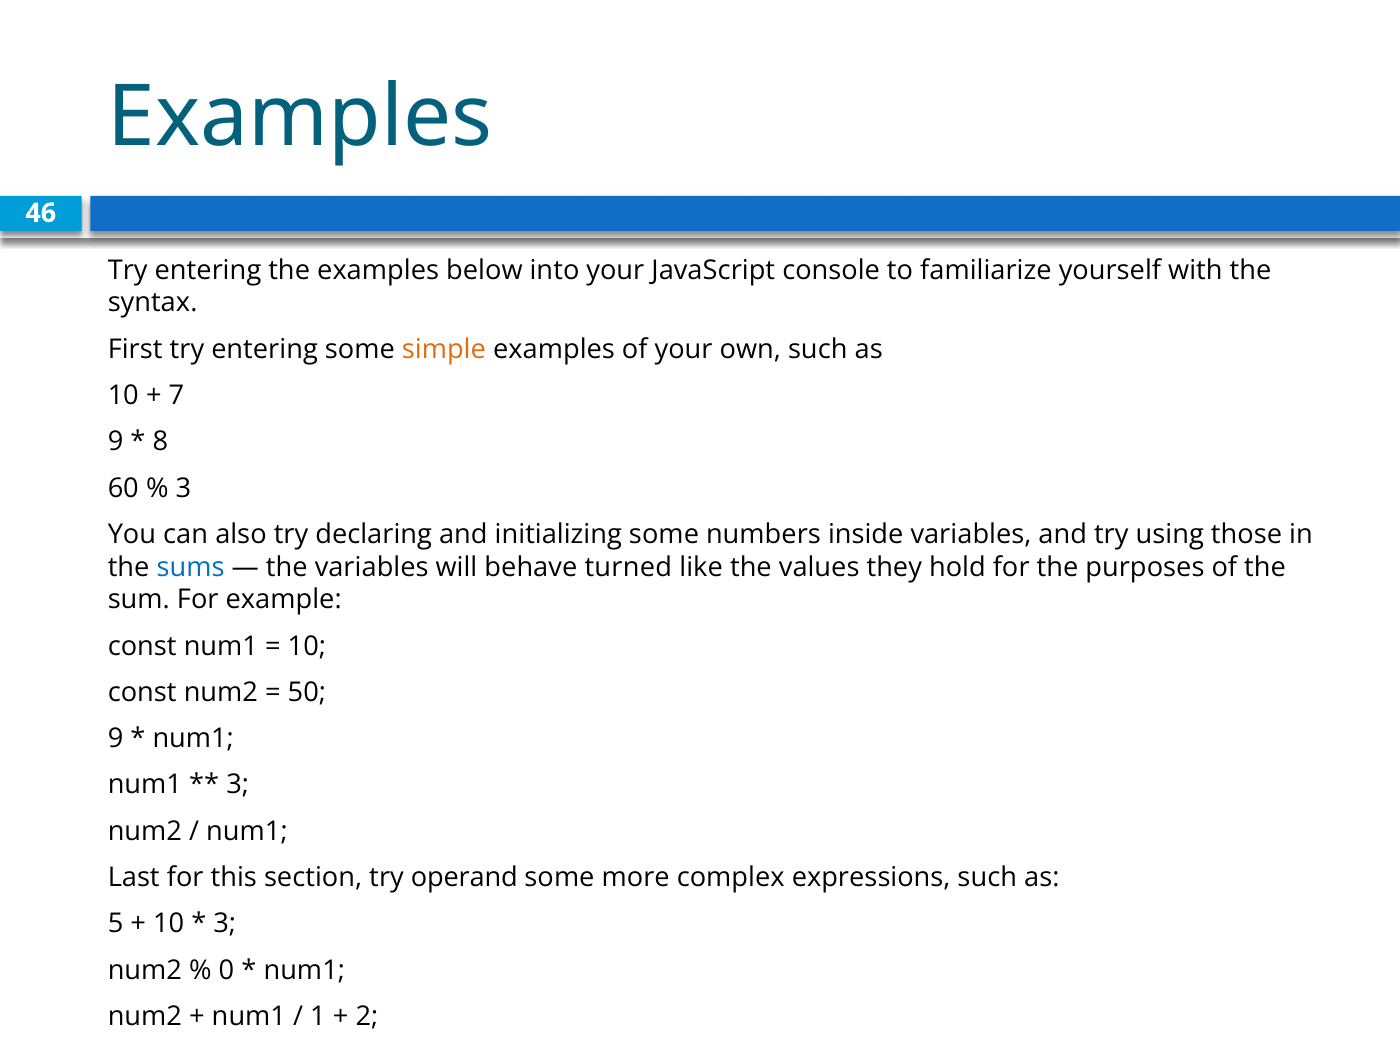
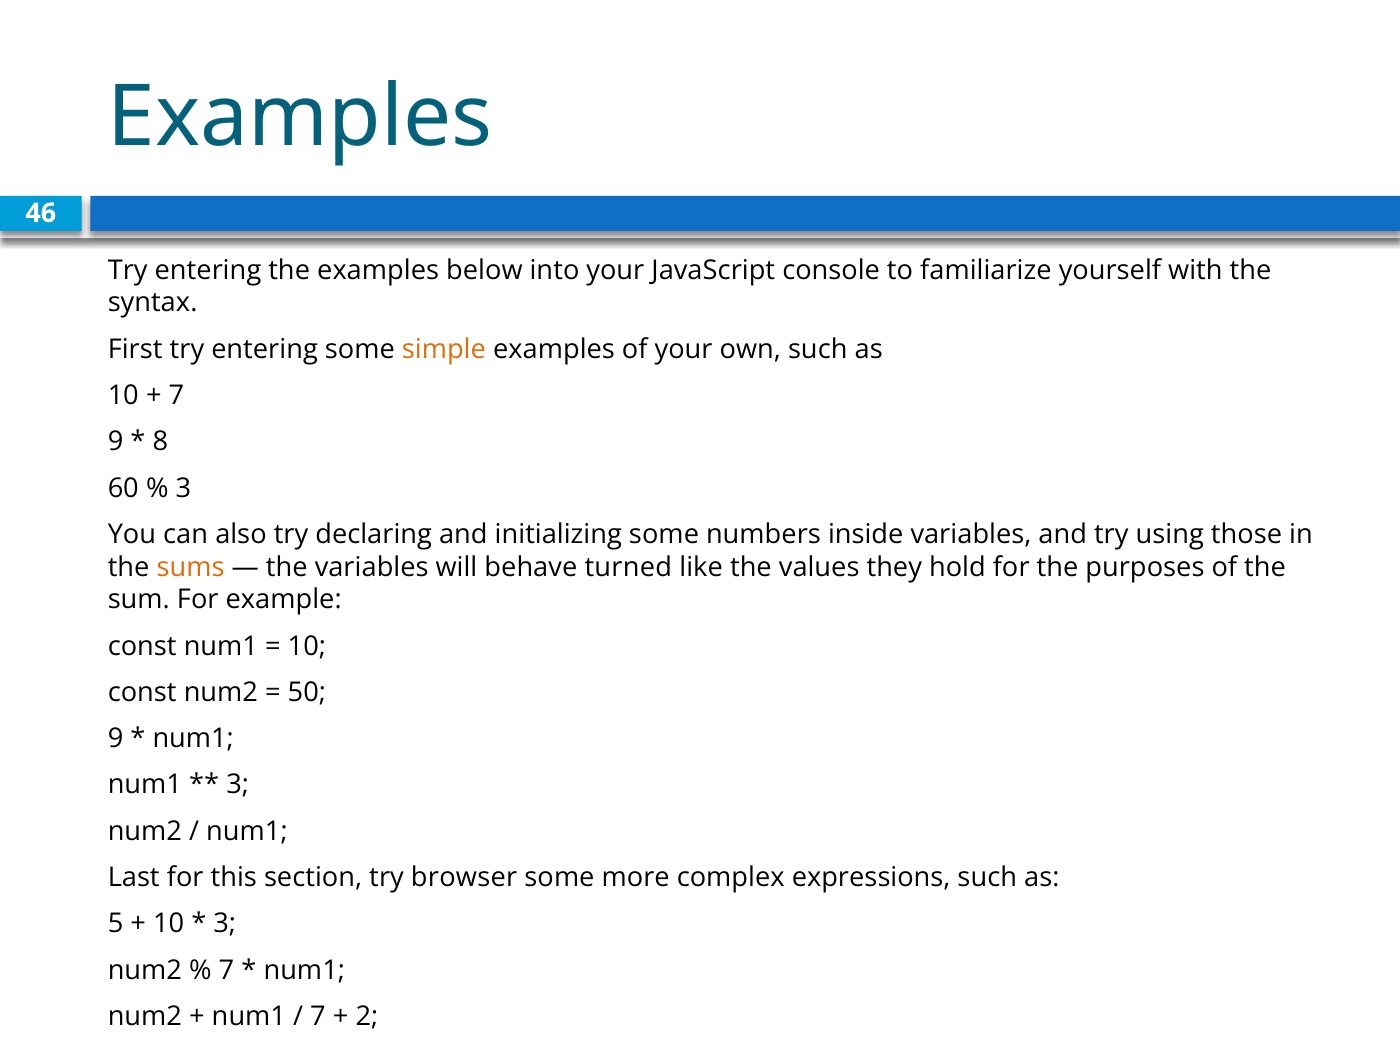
sums colour: blue -> orange (191, 567)
operand: operand -> browser (464, 878)
0: 0 -> 7 (227, 970)
1: 1 -> 7 (318, 1016)
